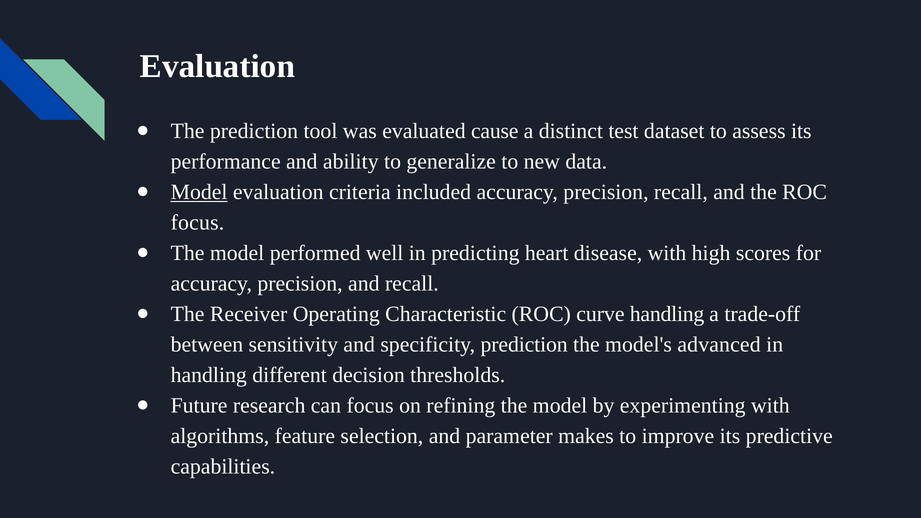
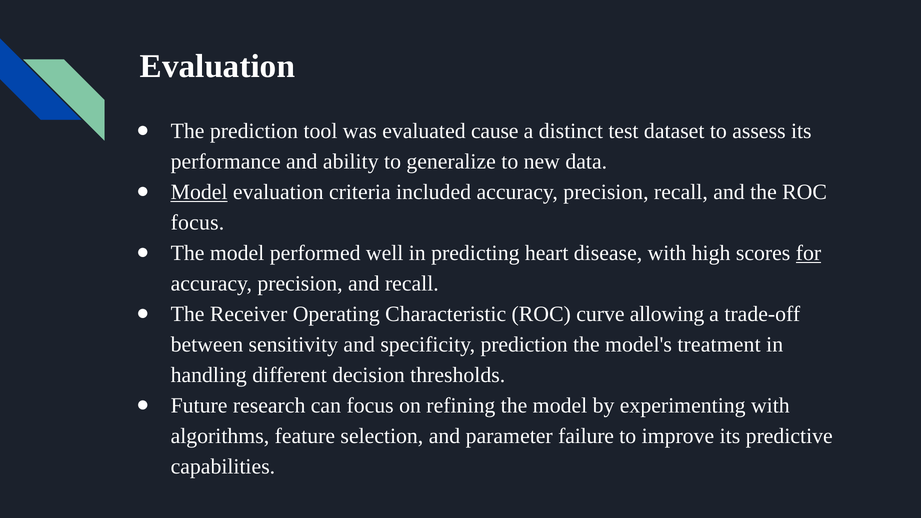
for underline: none -> present (808, 253)
curve handling: handling -> allowing (667, 314)
advanced: advanced -> treatment (719, 345)
makes: makes -> failure (586, 436)
